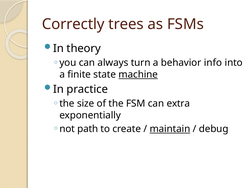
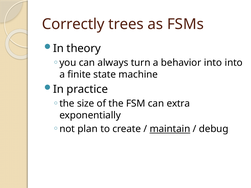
behavior info: info -> into (213, 63)
machine underline: present -> none (138, 75)
path: path -> plan (88, 129)
